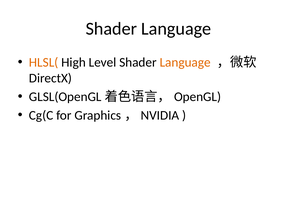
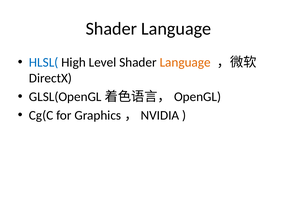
HLSL( colour: orange -> blue (44, 62)
